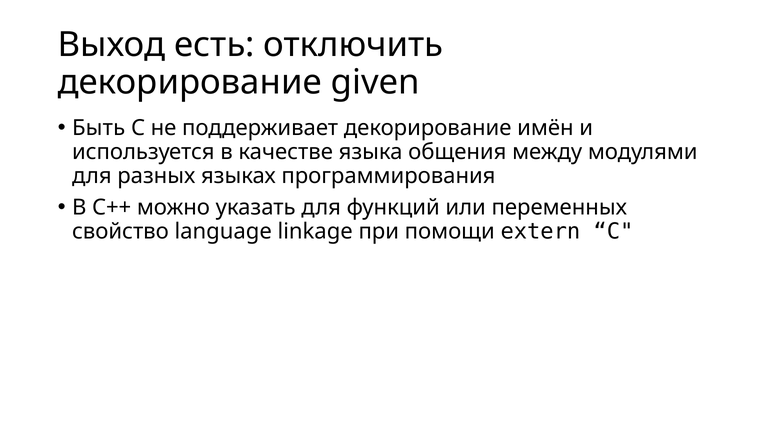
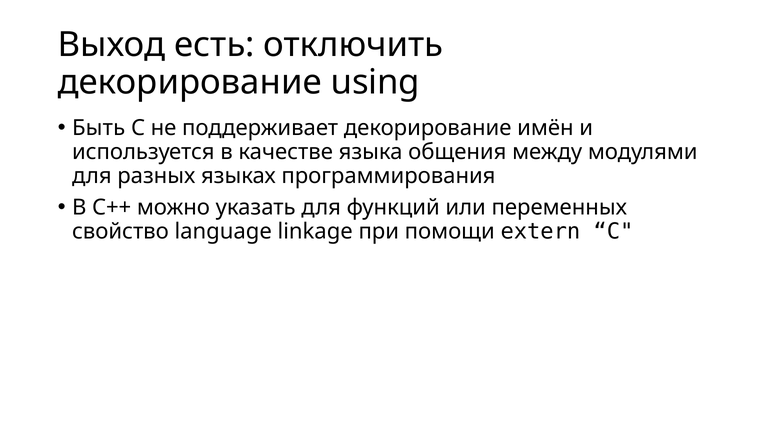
given: given -> using (375, 82)
